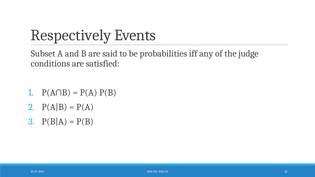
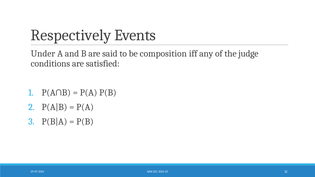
Subset: Subset -> Under (43, 54)
probabilities: probabilities -> composition (163, 54)
